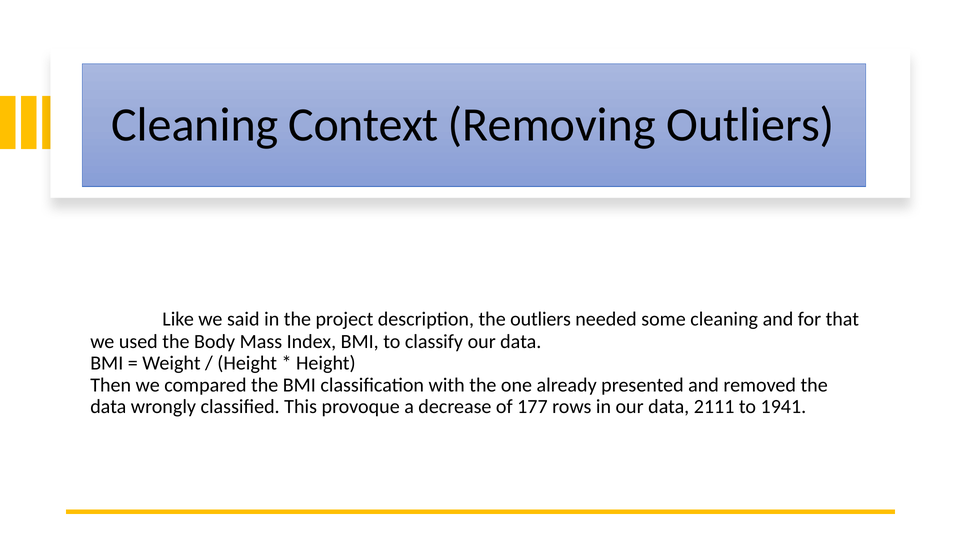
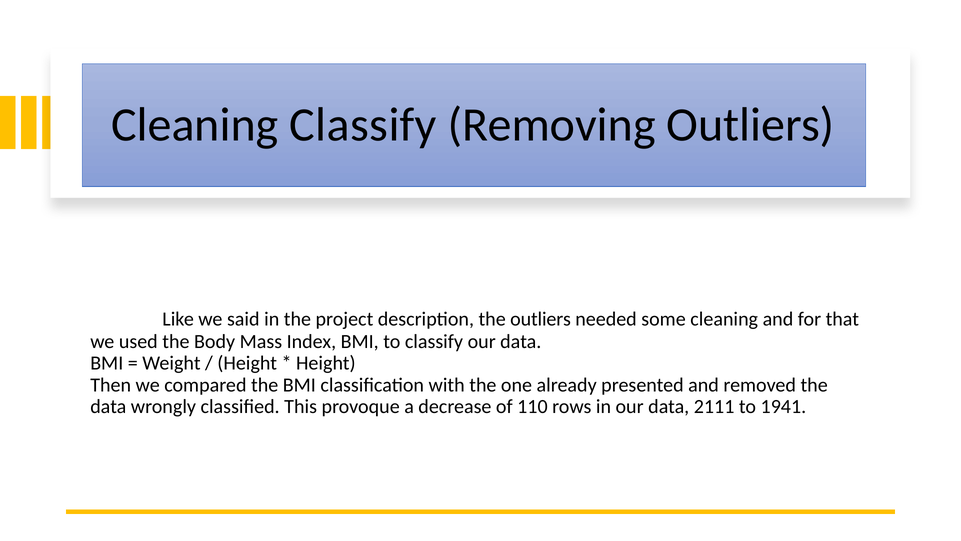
Cleaning Context: Context -> Classify (363, 125)
177: 177 -> 110 (532, 406)
